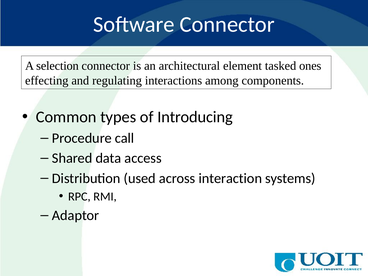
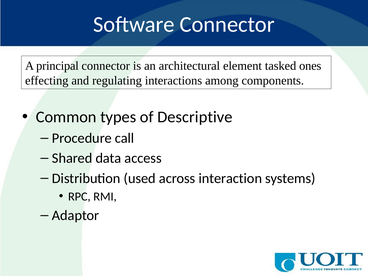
selection: selection -> principal (57, 66)
Introducing: Introducing -> Descriptive (195, 117)
